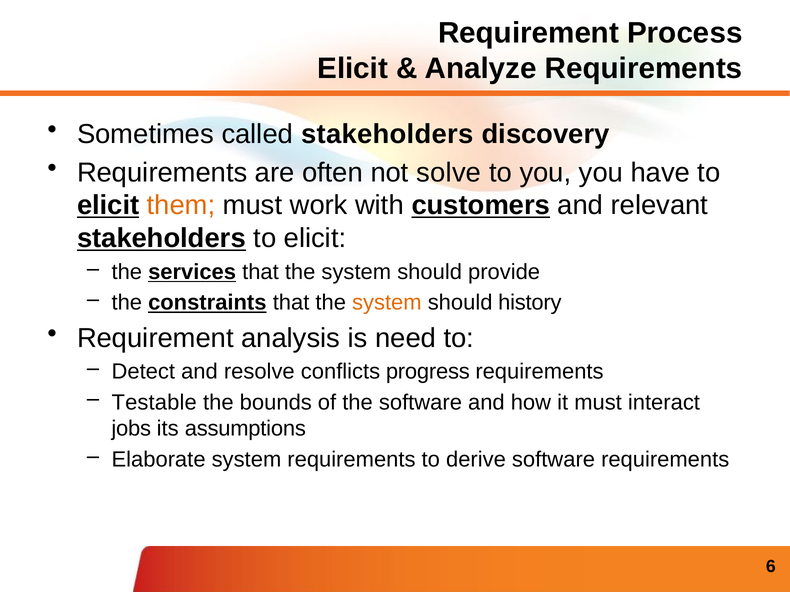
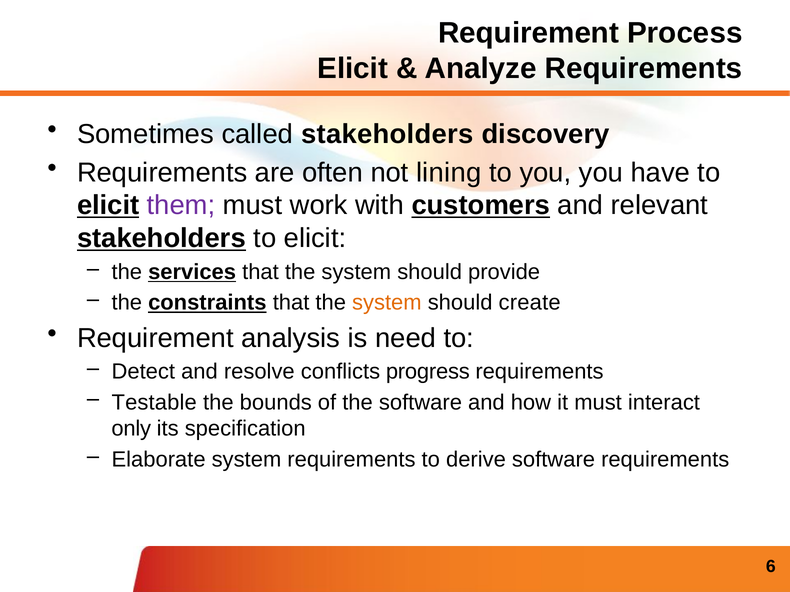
solve: solve -> lining (449, 173)
them colour: orange -> purple (181, 206)
history: history -> create (530, 303)
jobs: jobs -> only (131, 429)
assumptions: assumptions -> specification (245, 429)
